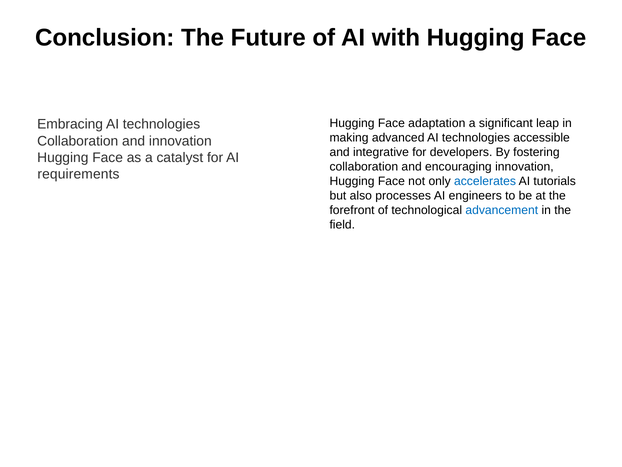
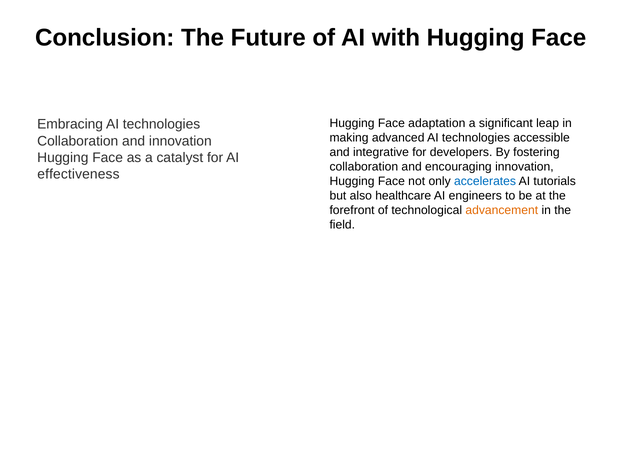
requirements: requirements -> effectiveness (78, 174)
processes: processes -> healthcare (403, 196)
advancement colour: blue -> orange (502, 210)
